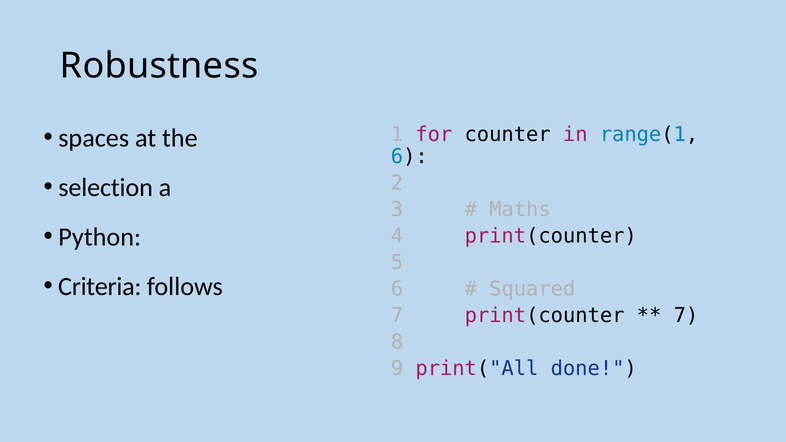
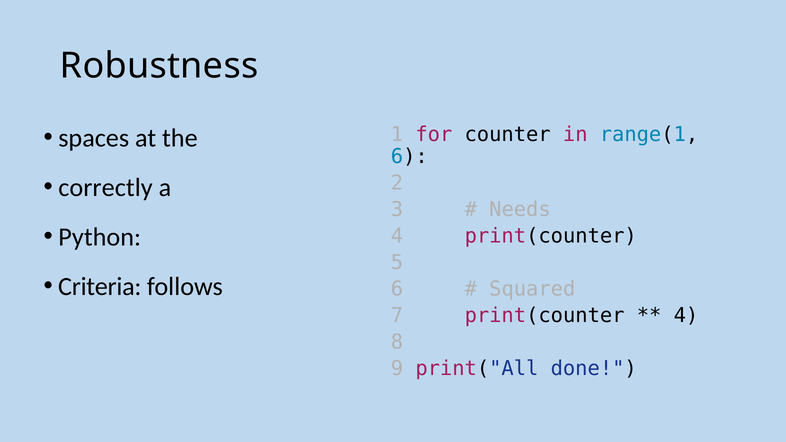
selection: selection -> correctly (105, 188)
Maths: Maths -> Needs (520, 209)
7: 7 -> 4 (686, 315)
